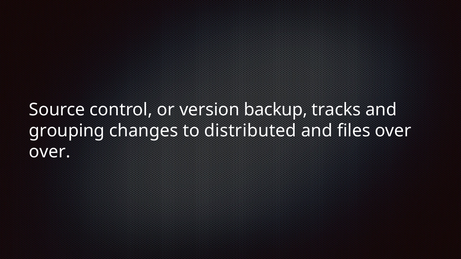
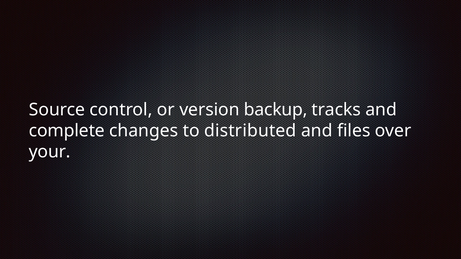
grouping: grouping -> complete (67, 131)
over: over -> your (50, 152)
